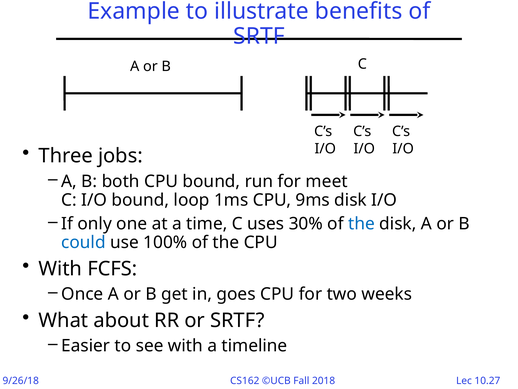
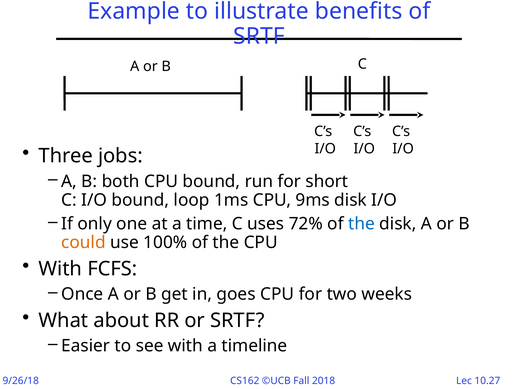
meet: meet -> short (327, 181)
30%: 30% -> 72% (306, 224)
could colour: blue -> orange (83, 242)
